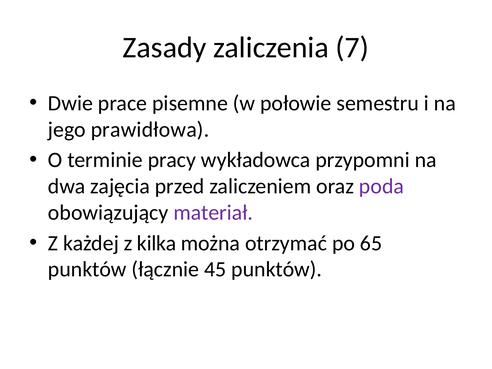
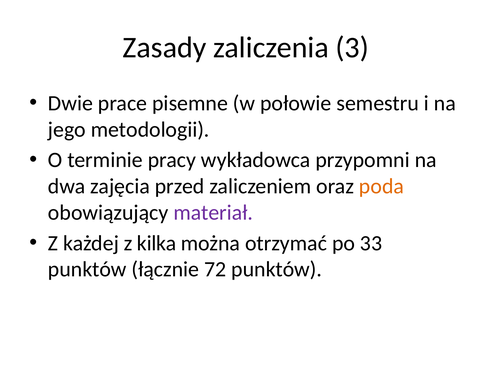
7: 7 -> 3 (352, 48)
prawidłowa: prawidłowa -> metodologii (150, 129)
poda colour: purple -> orange (382, 186)
65: 65 -> 33 (371, 243)
45: 45 -> 72 (215, 269)
